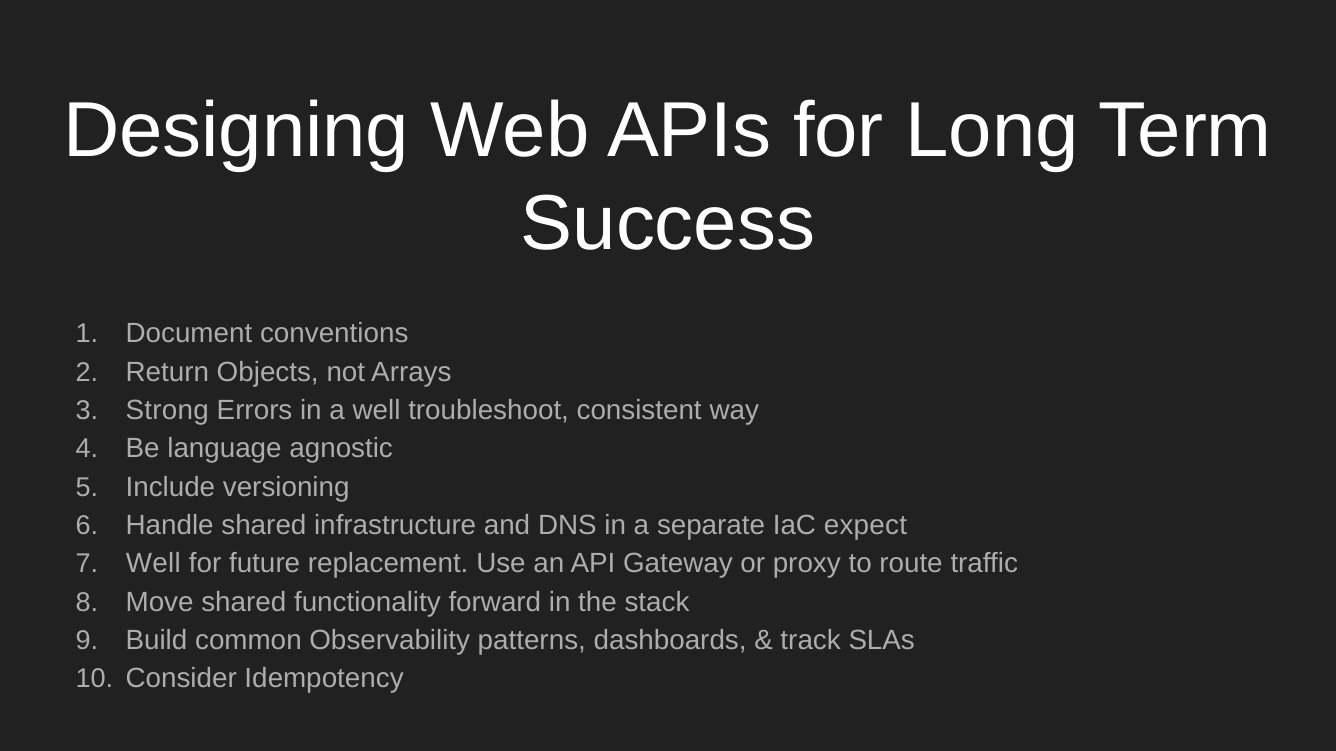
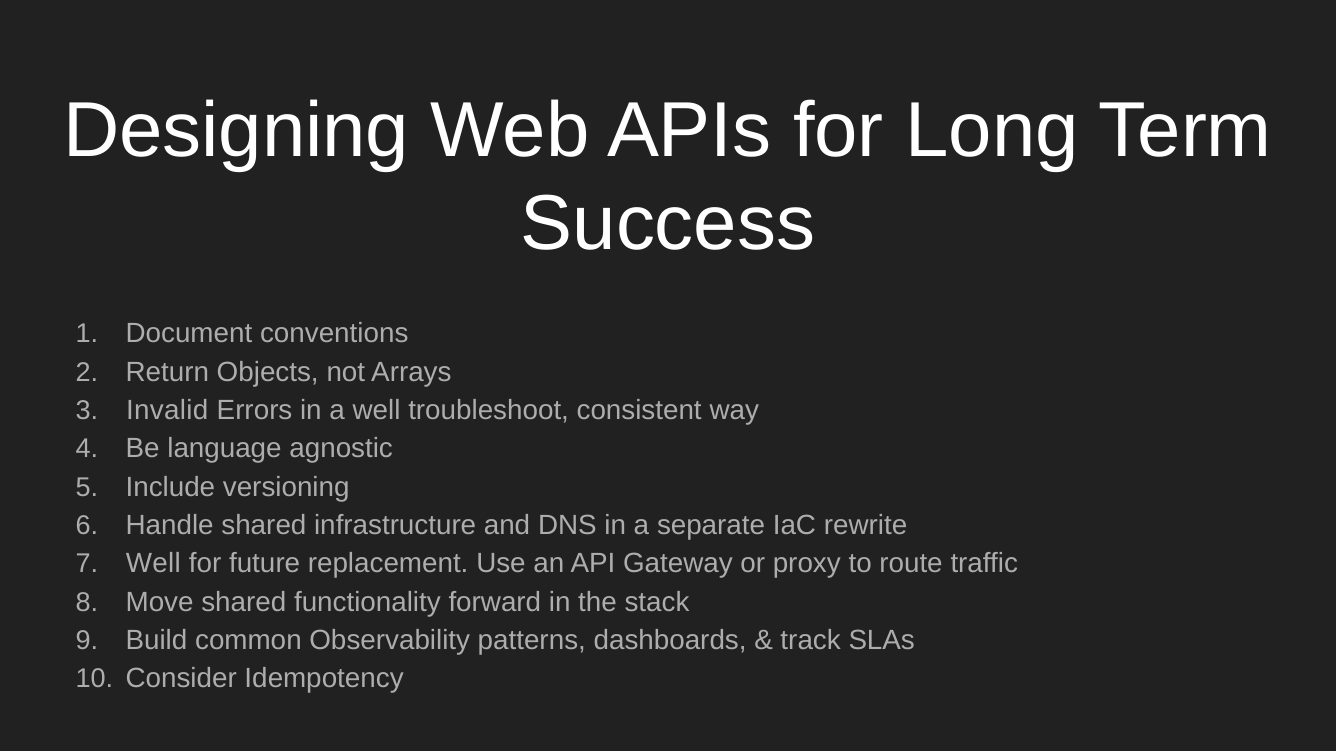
Strong: Strong -> Invalid (167, 411)
expect: expect -> rewrite (866, 526)
